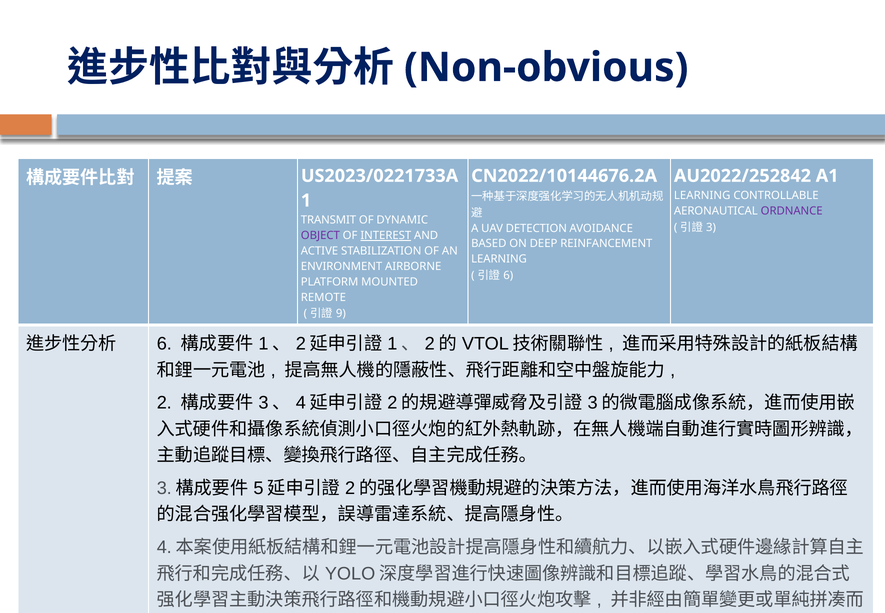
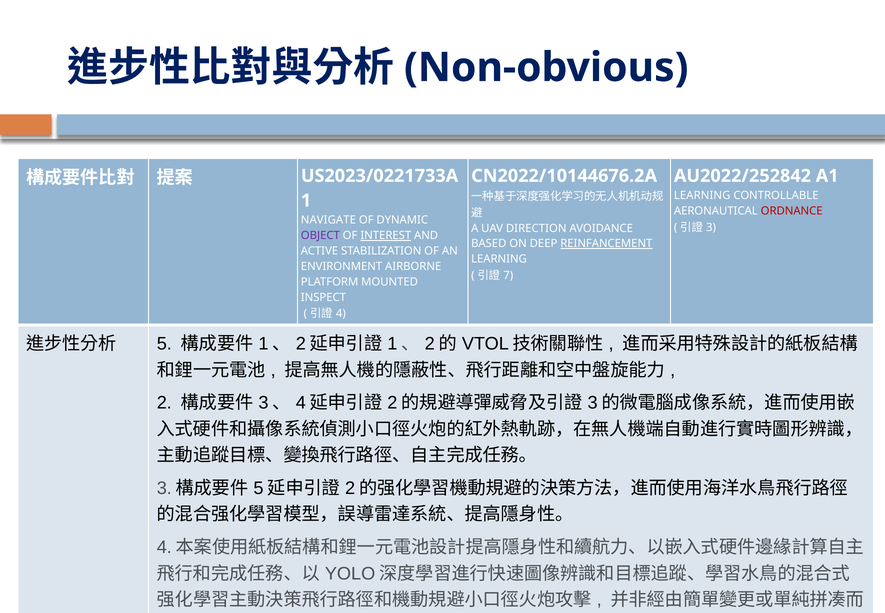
ORDNANCE colour: purple -> red (792, 211)
TRANSMIT: TRANSMIT -> NAVIGATE (328, 220)
DETECTION: DETECTION -> DIRECTION (536, 228)
REINFANCEMENT underline: none -> present (606, 244)
6: 6 -> 7 (508, 275)
REMOTE: REMOTE -> INSPECT (323, 297)
9: 9 -> 4 (341, 313)
6: 6 -> 5 (164, 344)
